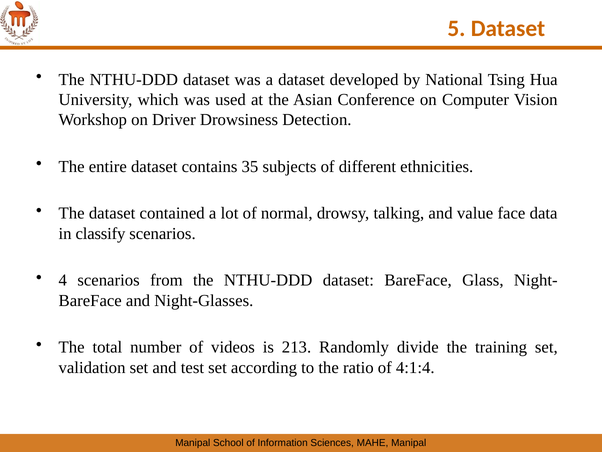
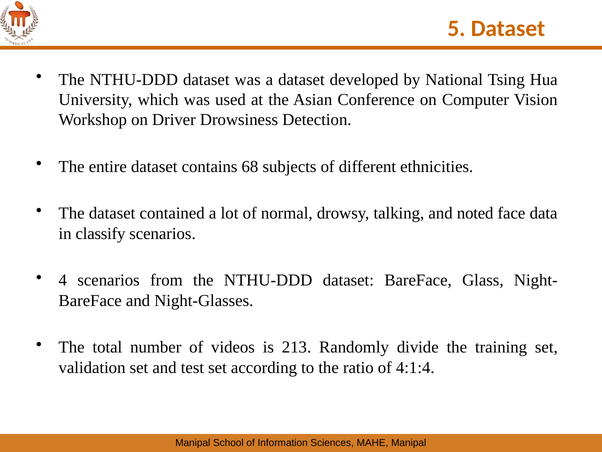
35: 35 -> 68 (250, 166)
value: value -> noted (475, 213)
